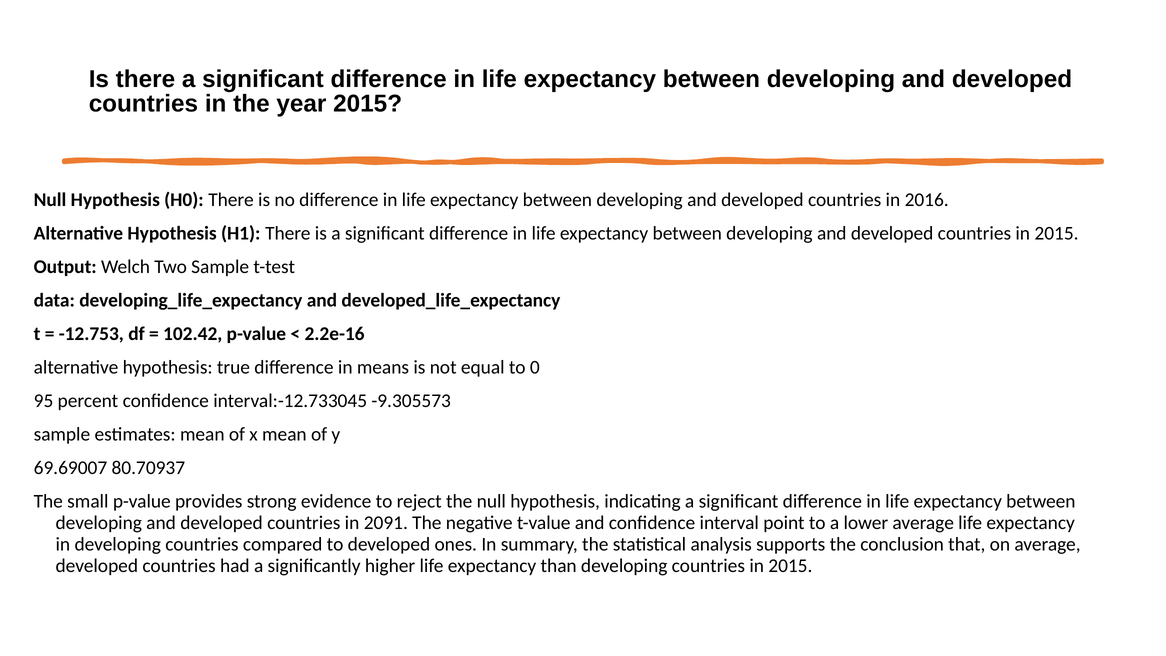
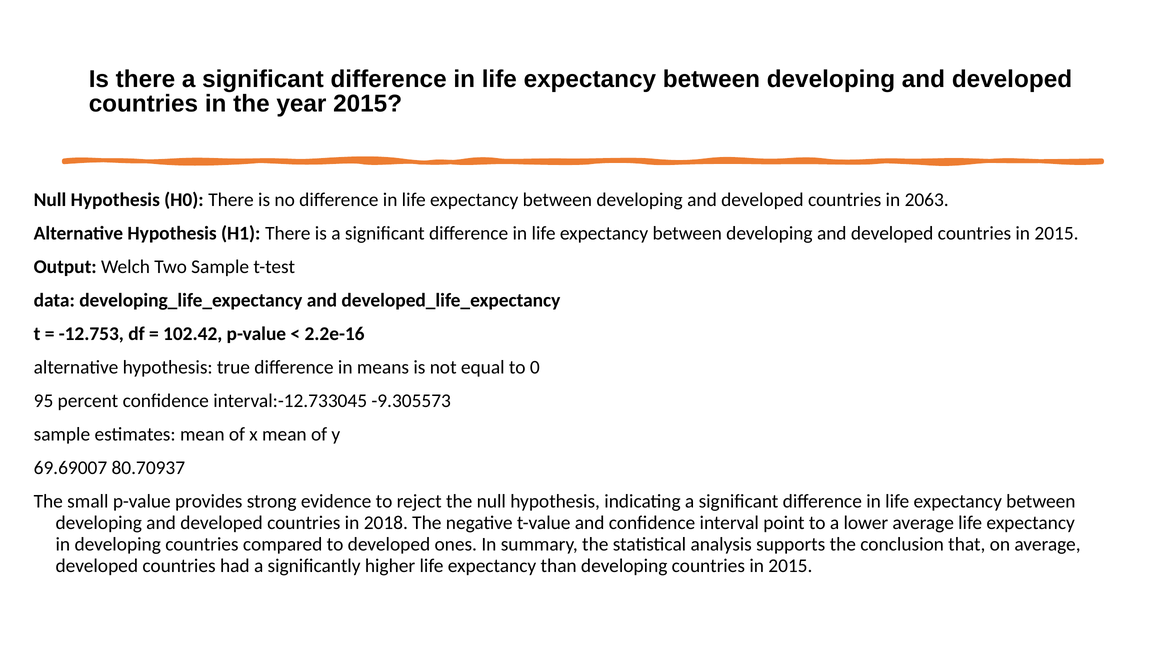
2016: 2016 -> 2063 (927, 200)
2091: 2091 -> 2018 (386, 523)
